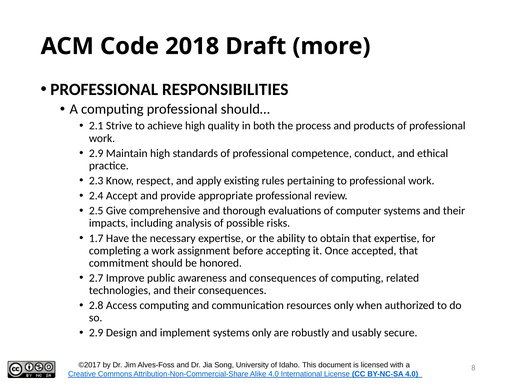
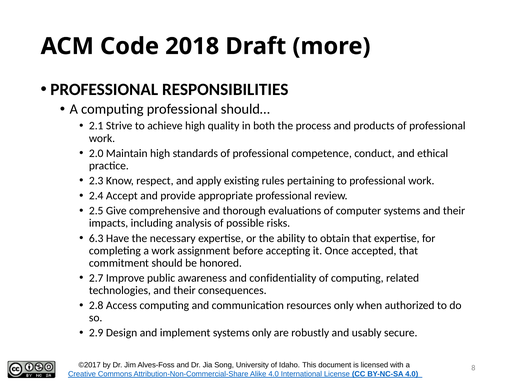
2.9: 2.9 -> 2.0 (96, 153)
1.7: 1.7 -> 6.3 (96, 238)
and consequences: consequences -> confidentiality (283, 278)
